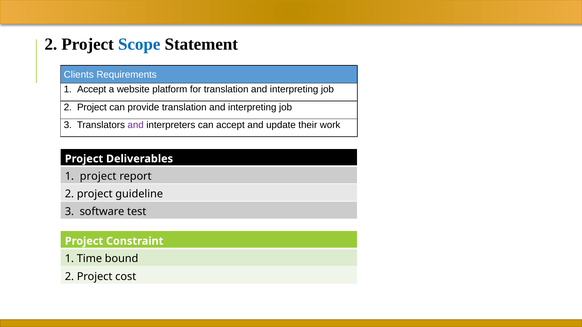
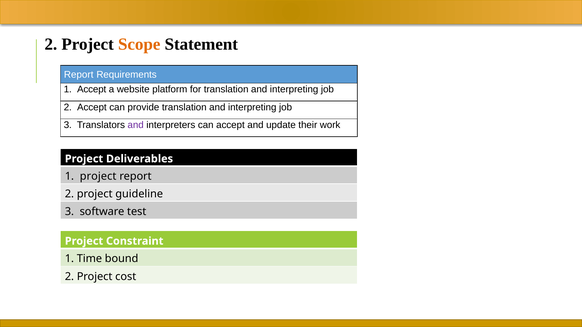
Scope colour: blue -> orange (139, 44)
Clients: Clients -> Report (79, 75)
Project: Project -> Accept (92, 107)
